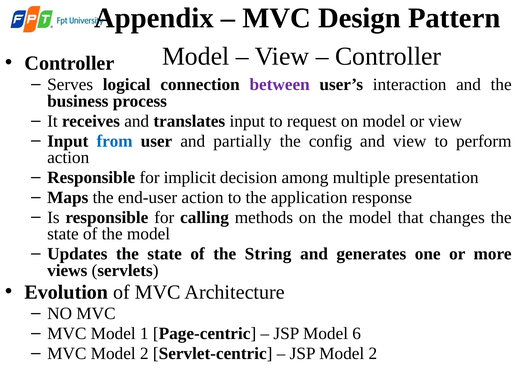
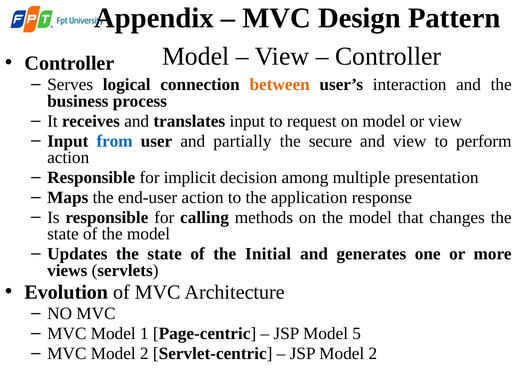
between colour: purple -> orange (280, 85)
config: config -> secure (330, 141)
String: String -> Initial (268, 254)
6: 6 -> 5 (357, 334)
